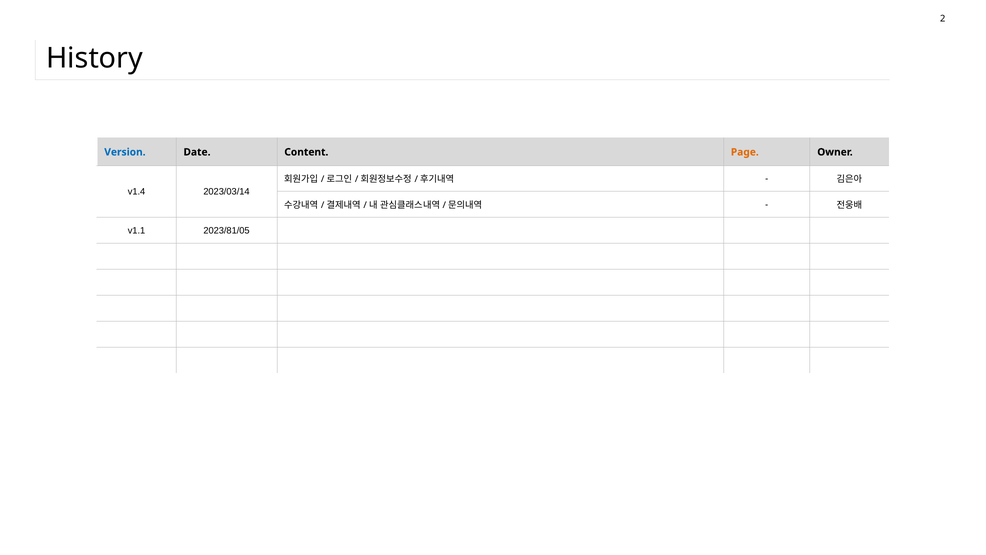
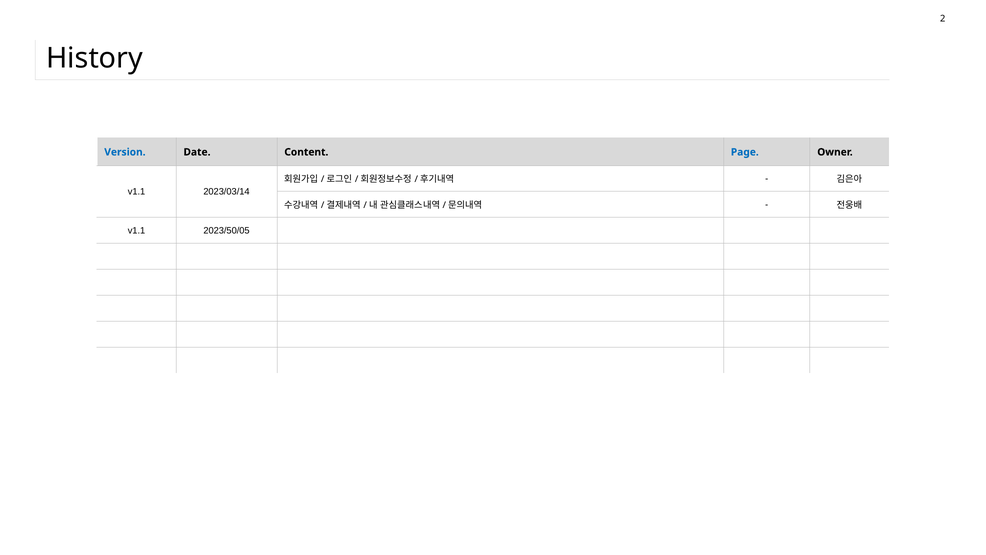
Page colour: orange -> blue (745, 152)
v1.4: v1.4 -> v1.1 (137, 191)
2023/81/05: 2023/81/05 -> 2023/50/05 (226, 230)
